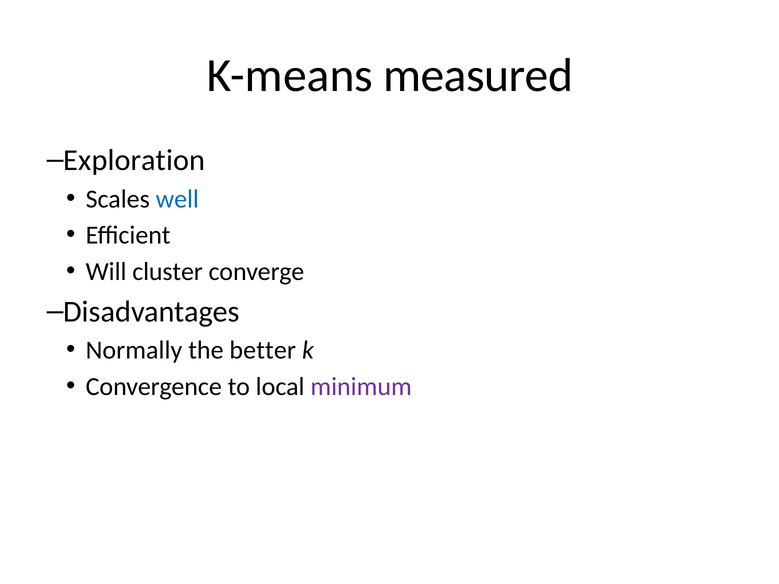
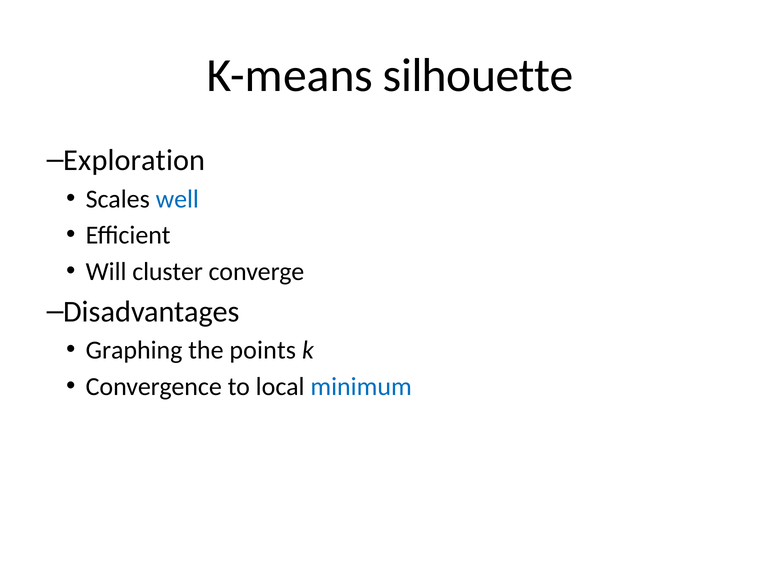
measured: measured -> silhouette (478, 75)
Normally: Normally -> Graphing (134, 350)
better: better -> points (263, 350)
minimum colour: purple -> blue (361, 387)
